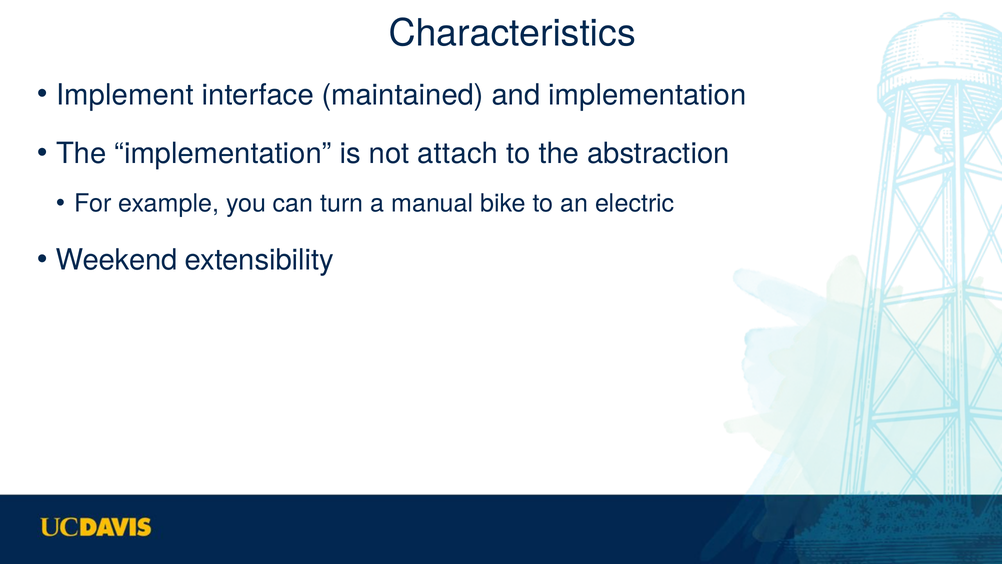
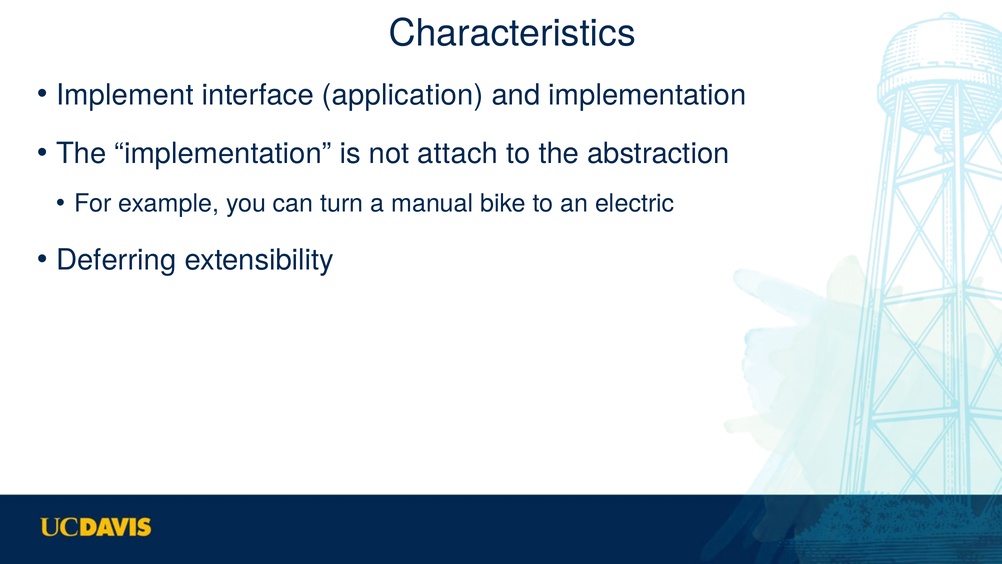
maintained: maintained -> application (403, 95)
Weekend: Weekend -> Deferring (116, 260)
